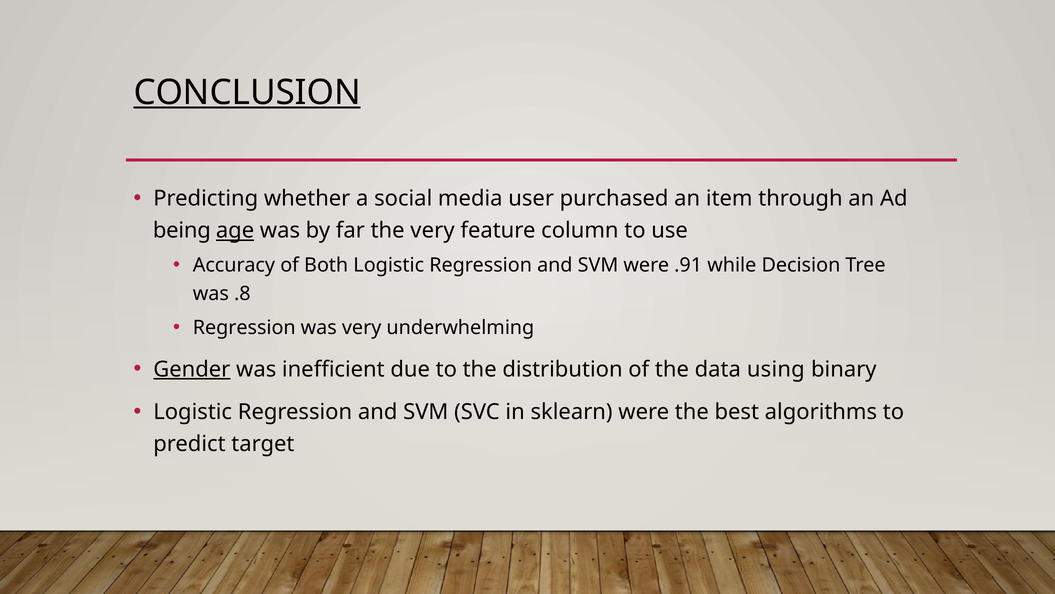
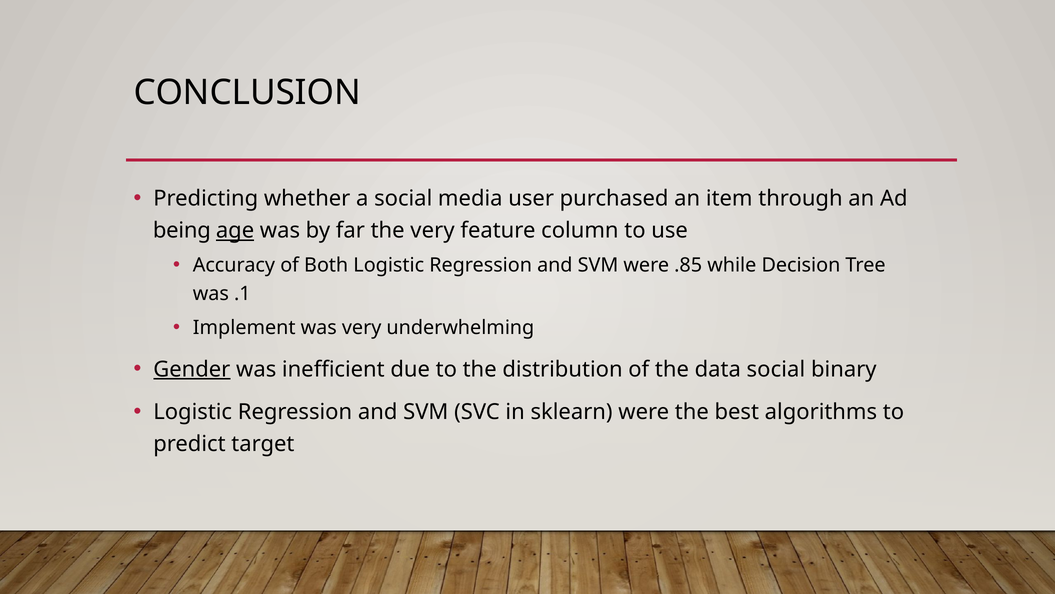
CONCLUSION underline: present -> none (247, 92)
.91: .91 -> .85 (688, 265)
.8: .8 -> .1 (242, 294)
Regression: Regression -> Implement (244, 328)
data using: using -> social (776, 369)
